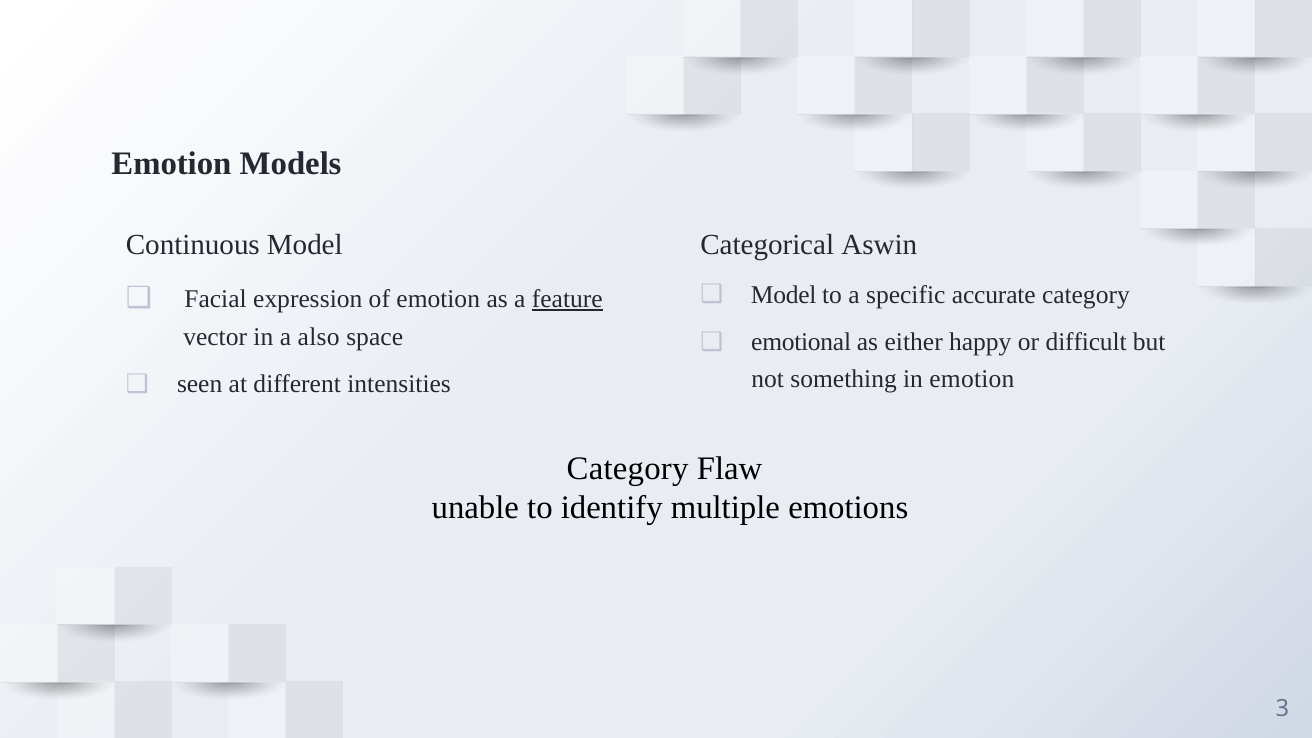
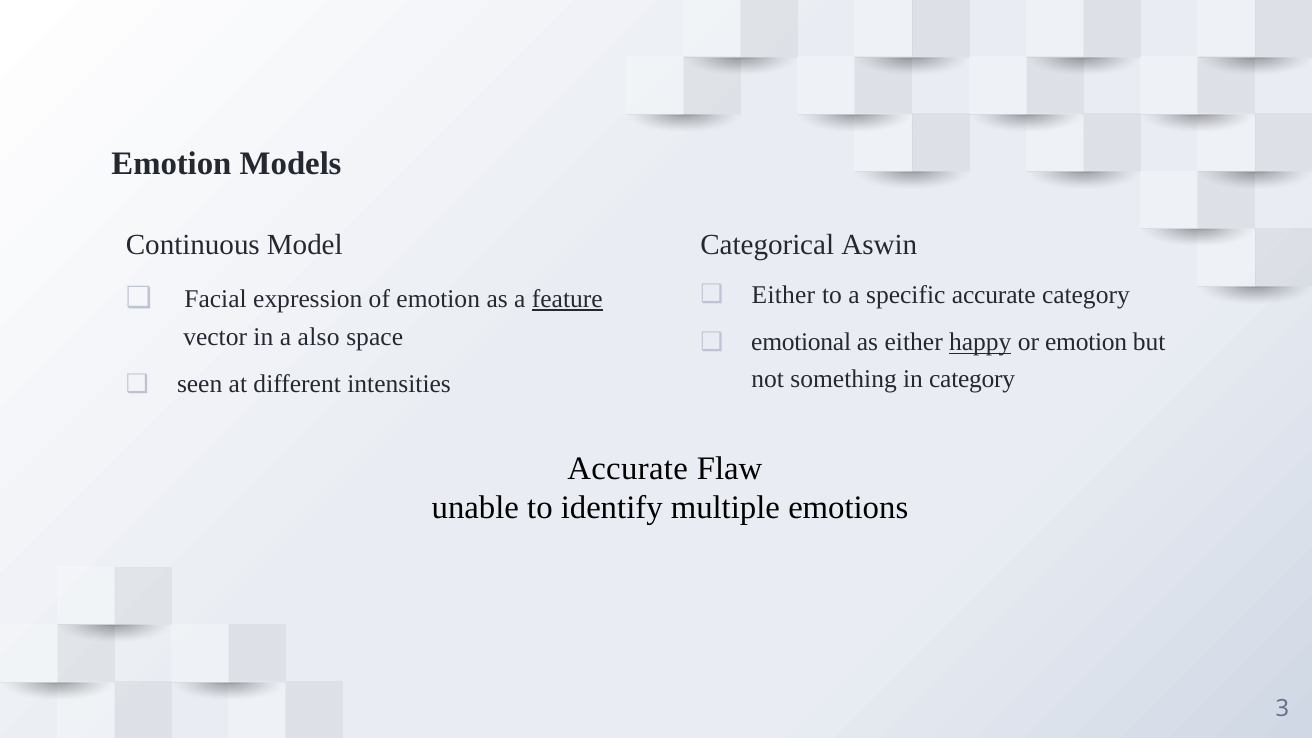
Model: Model -> Either (783, 295)
happy underline: none -> present (980, 342)
or difficult: difficult -> emotion (1086, 342)
in emotion: emotion -> category (972, 379)
Category: Category -> Accurate (628, 468)
